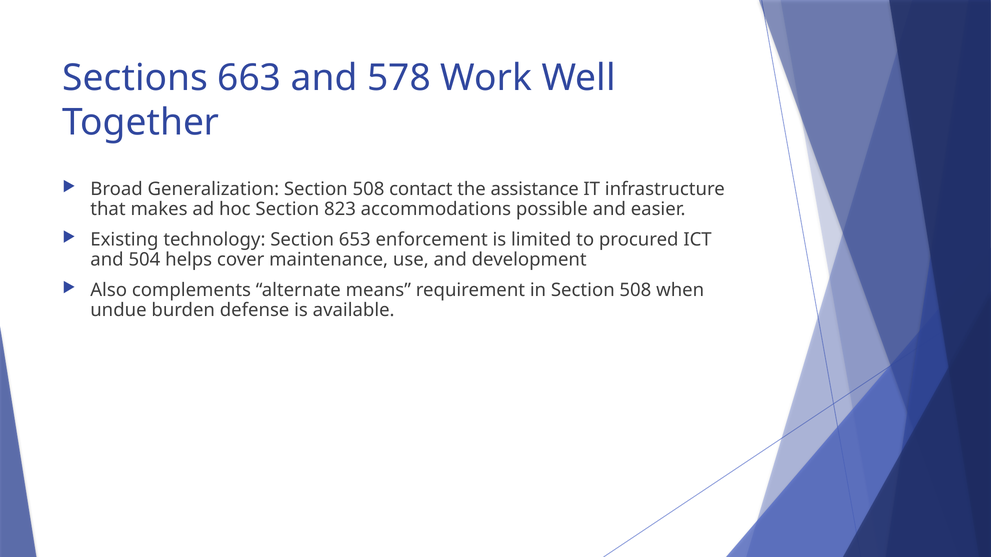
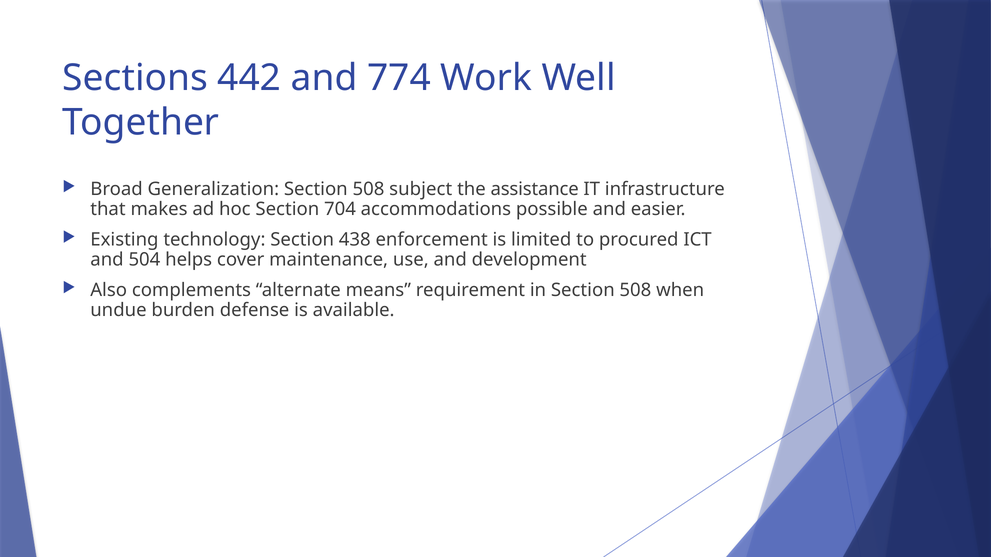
663: 663 -> 442 (249, 78)
578: 578 -> 774 (399, 78)
contact: contact -> subject (421, 189)
823: 823 -> 704 (340, 209)
653: 653 -> 438 (355, 240)
